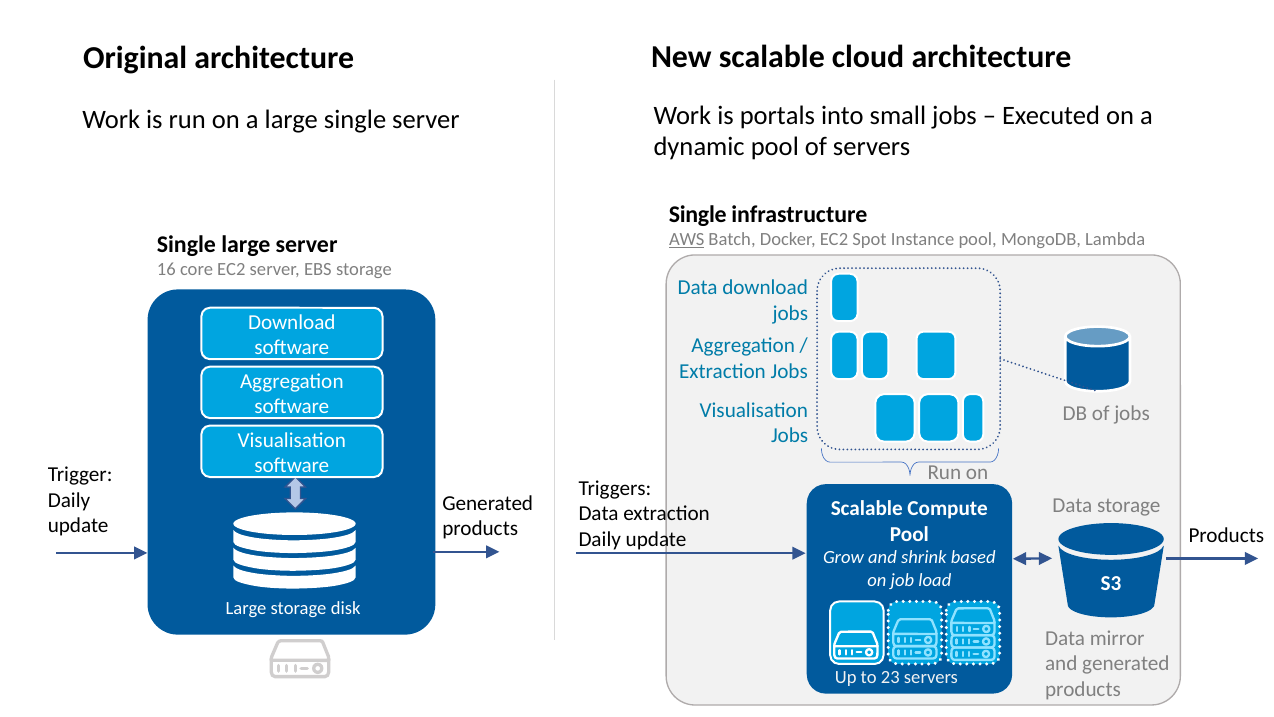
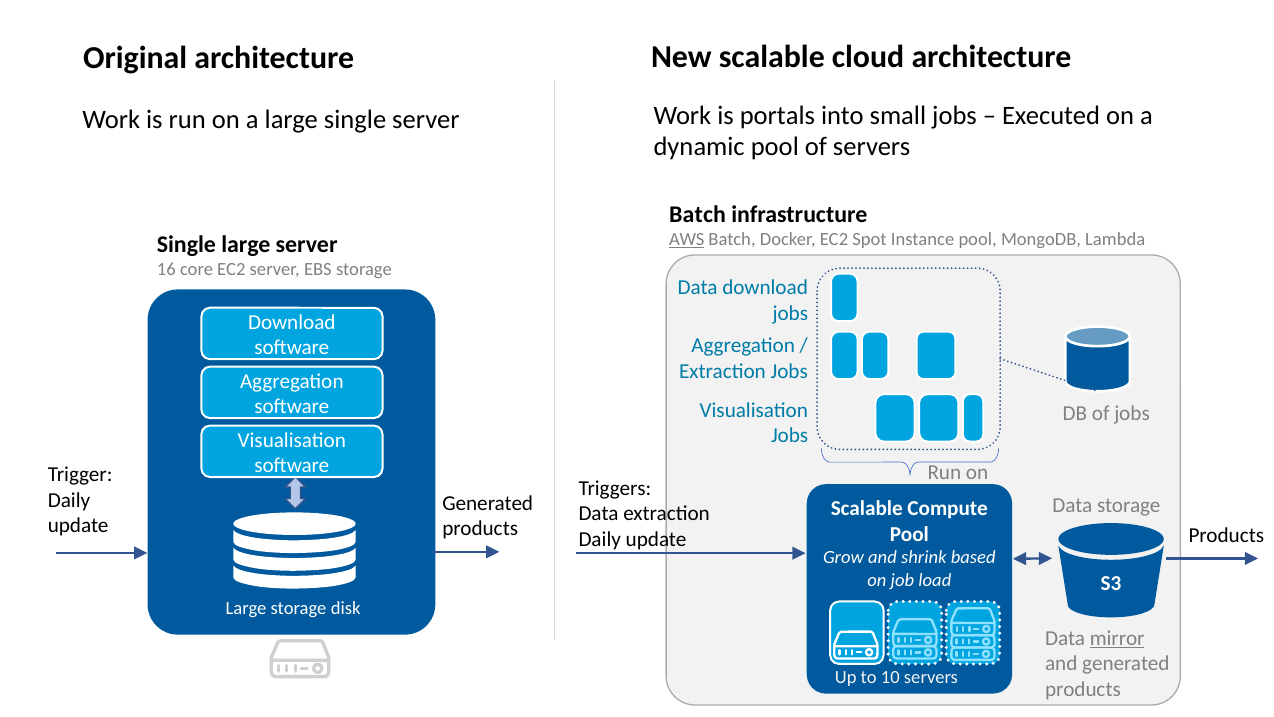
Single: Single -> Batch (698, 214)
mirror underline: none -> present (1117, 638)
23: 23 -> 10 (890, 677)
